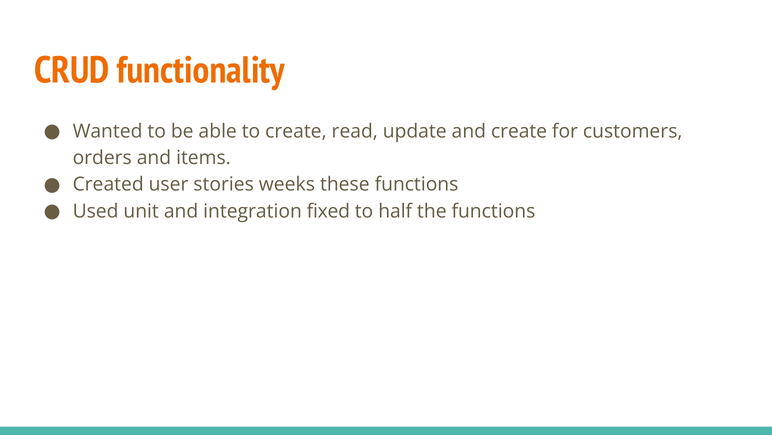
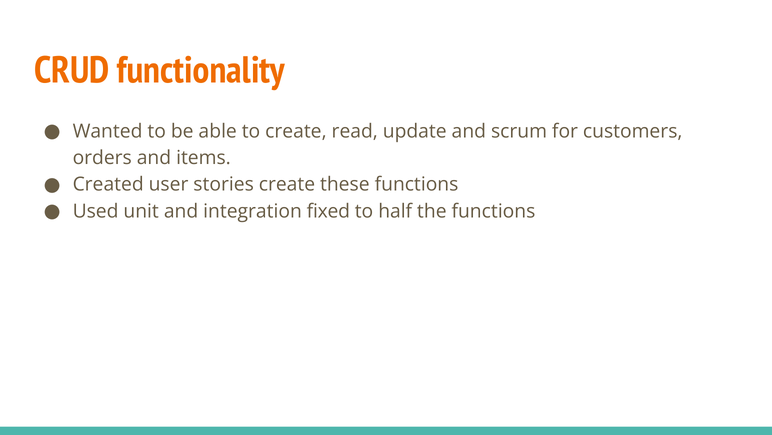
and create: create -> scrum (519, 131)
stories weeks: weeks -> create (287, 184)
